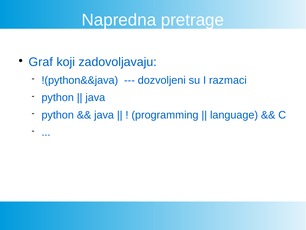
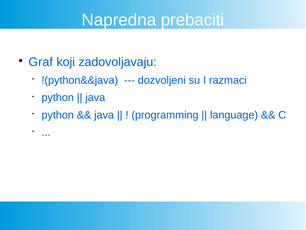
pretrage: pretrage -> prebaciti (193, 20)
